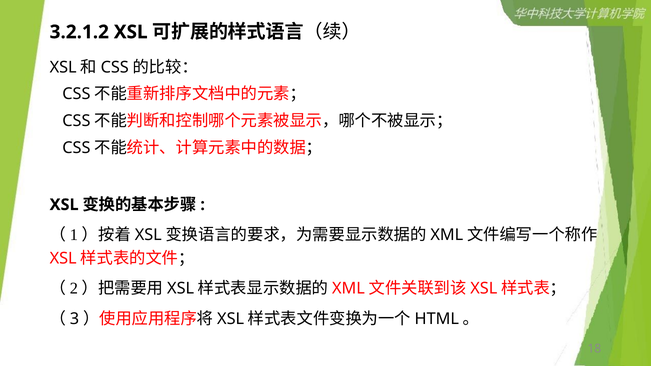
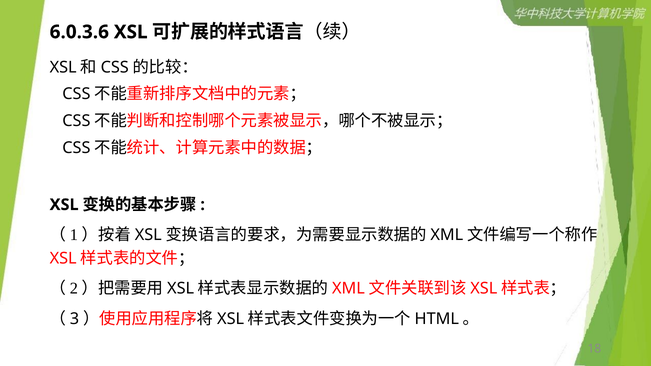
3.2.1.2: 3.2.1.2 -> 6.0.3.6 (79, 32)
